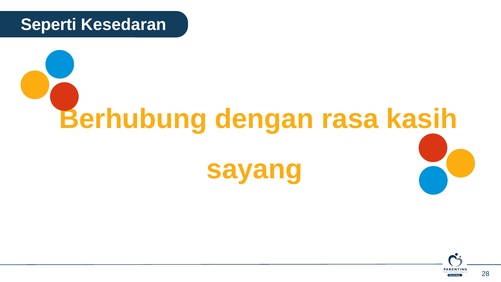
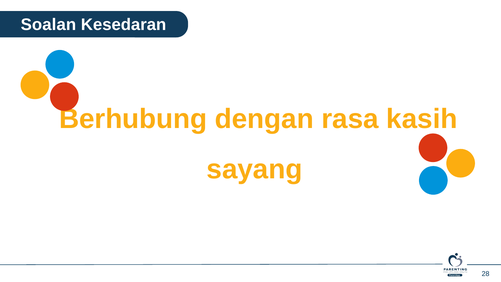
Seperti: Seperti -> Soalan (48, 25)
